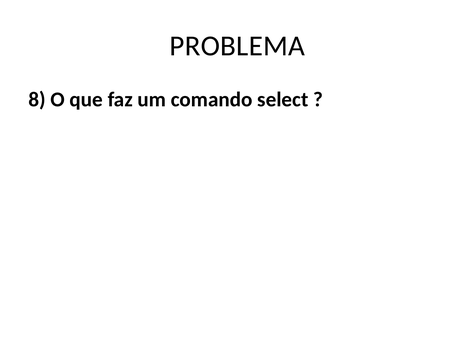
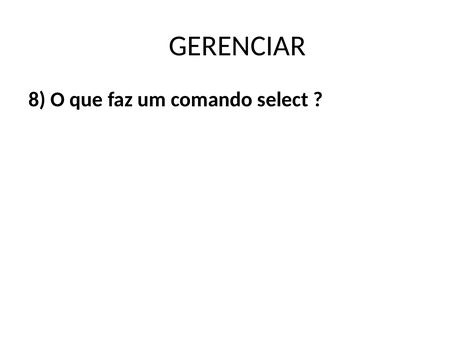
PROBLEMA: PROBLEMA -> GERENCIAR (237, 46)
